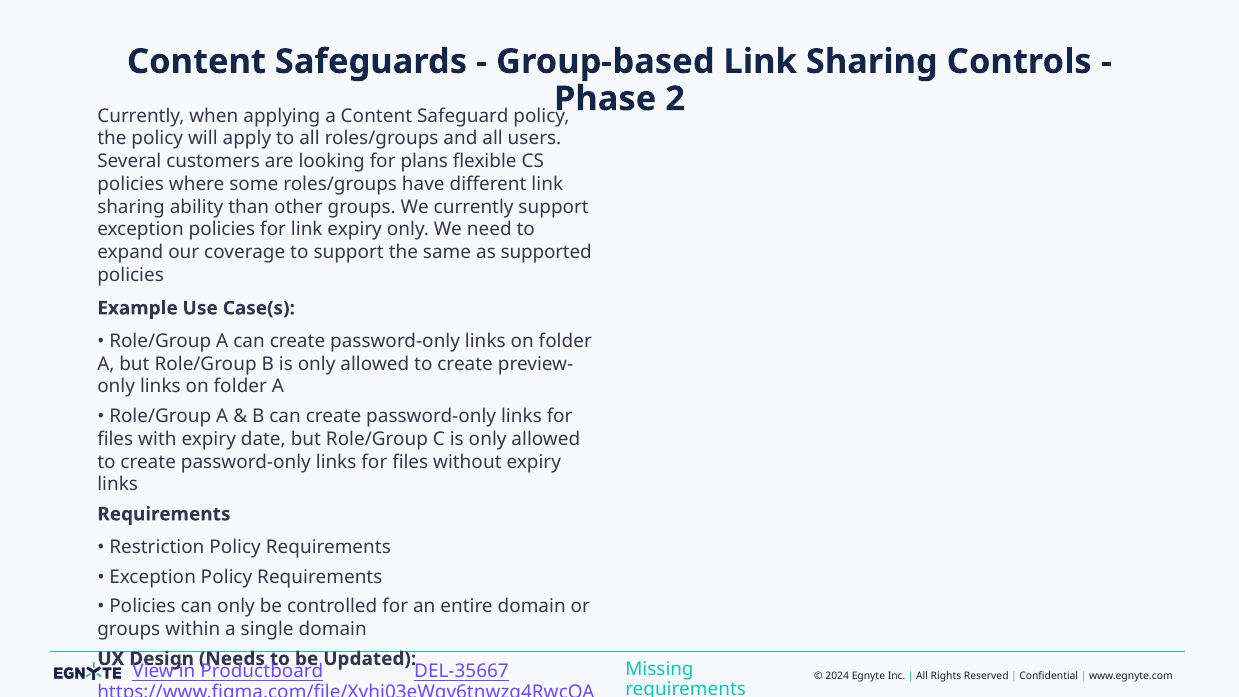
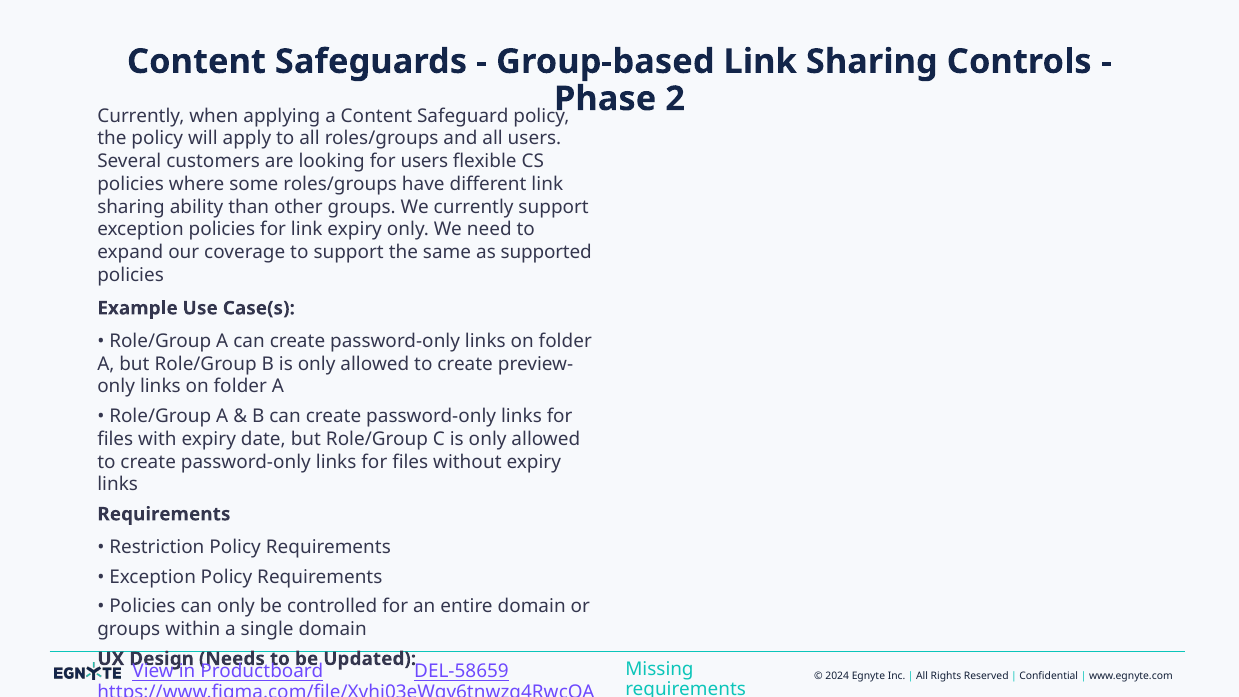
for plans: plans -> users (424, 161)
DEL-35667: DEL-35667 -> DEL-58659 (461, 671)
